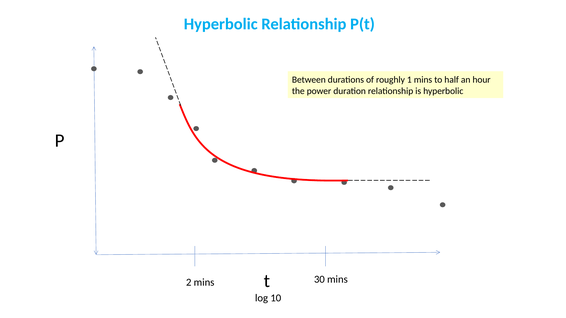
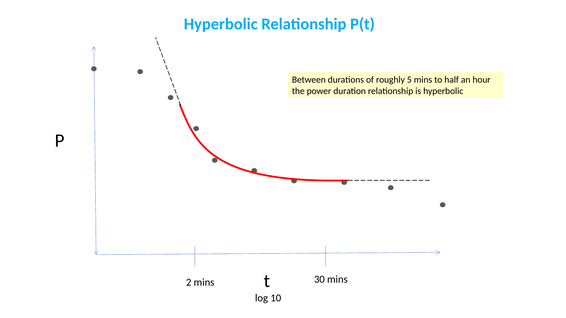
1: 1 -> 5 (409, 80)
